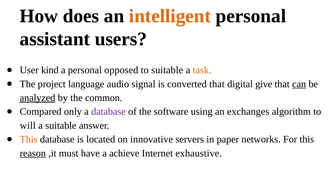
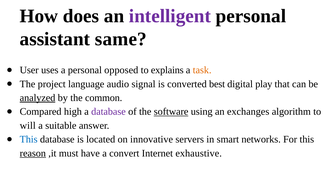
intelligent colour: orange -> purple (170, 16)
users: users -> same (121, 39)
kind: kind -> uses (50, 70)
to suitable: suitable -> explains (167, 70)
converted that: that -> best (217, 84)
give: give -> play (264, 84)
can underline: present -> none (299, 84)
only: only -> high (73, 112)
software underline: none -> present (171, 112)
This colour: orange -> blue (29, 139)
paper: paper -> smart (228, 139)
achieve: achieve -> convert (124, 153)
